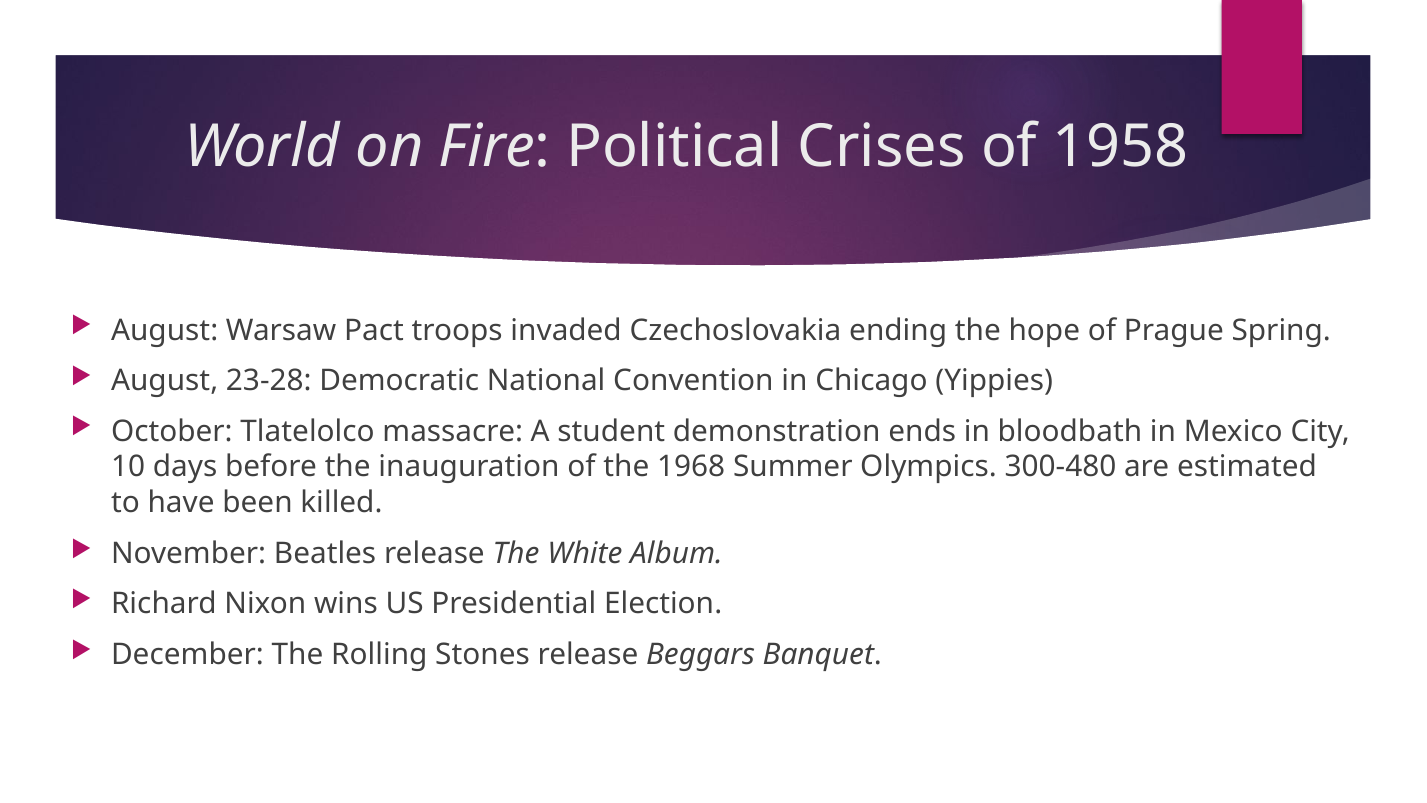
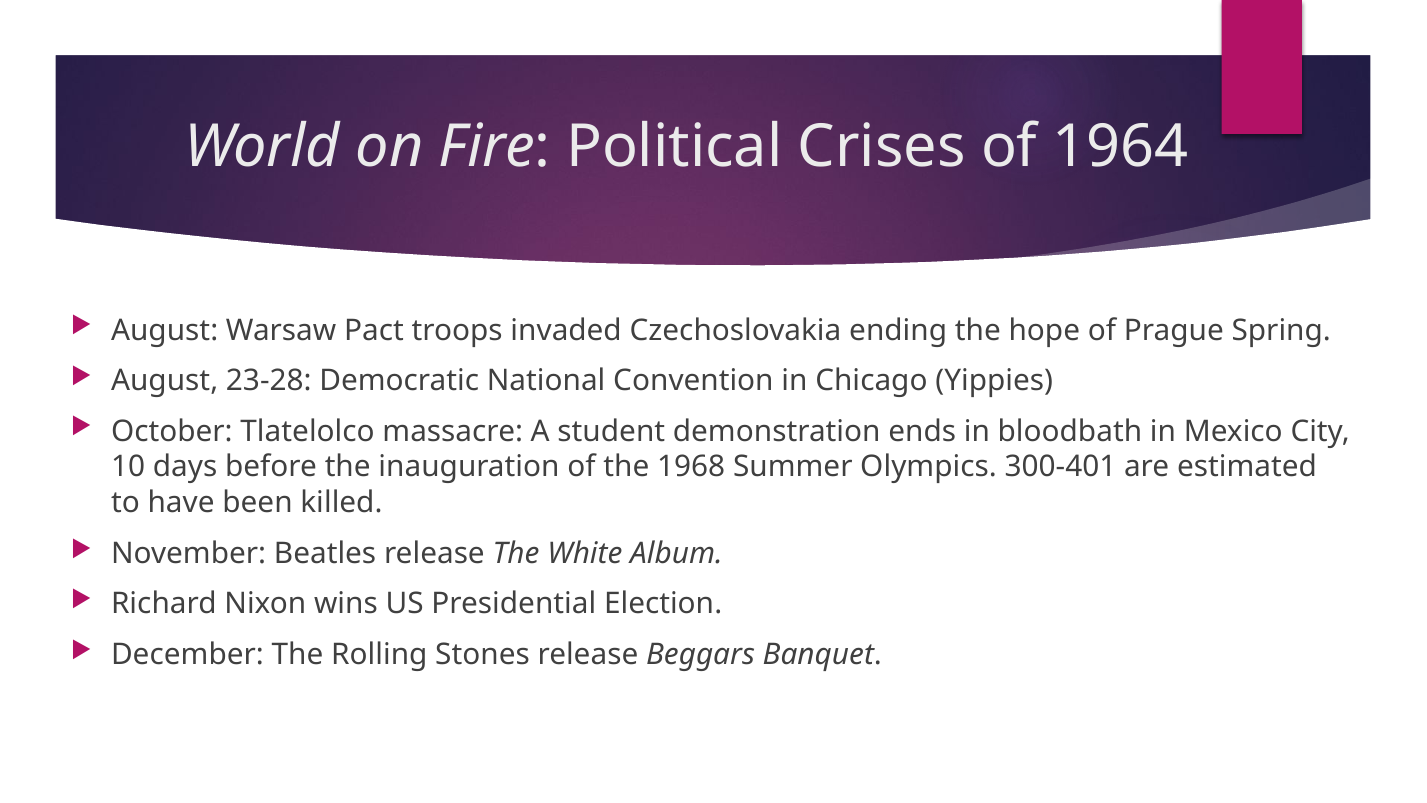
1958: 1958 -> 1964 (1121, 147)
300-480: 300-480 -> 300-401 (1060, 467)
